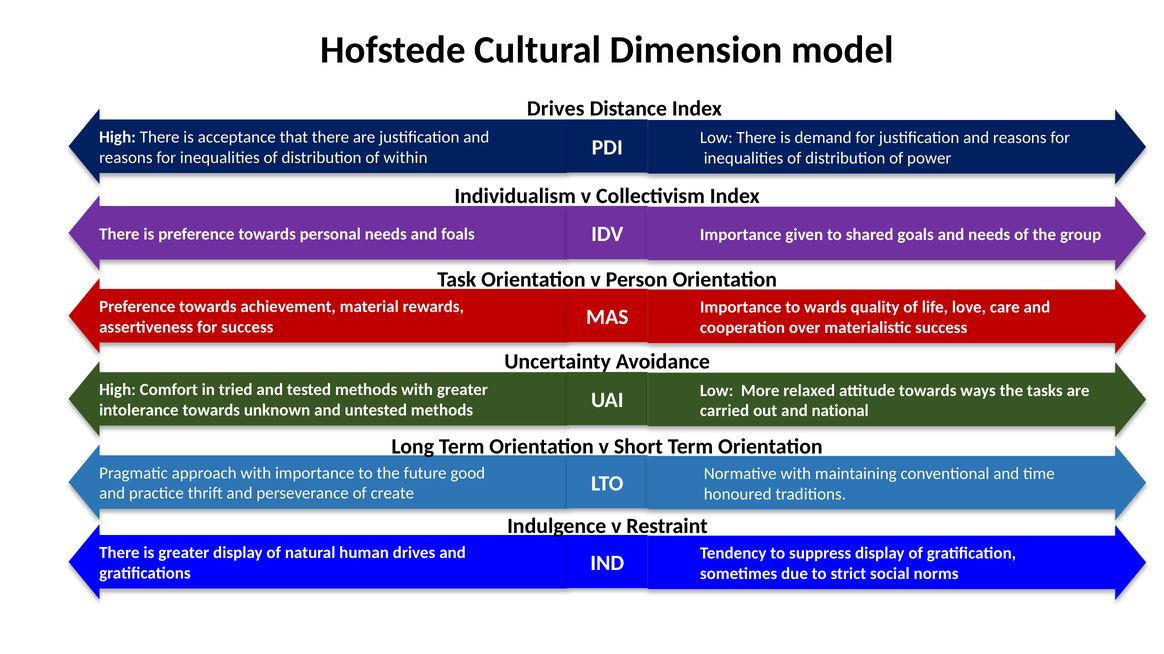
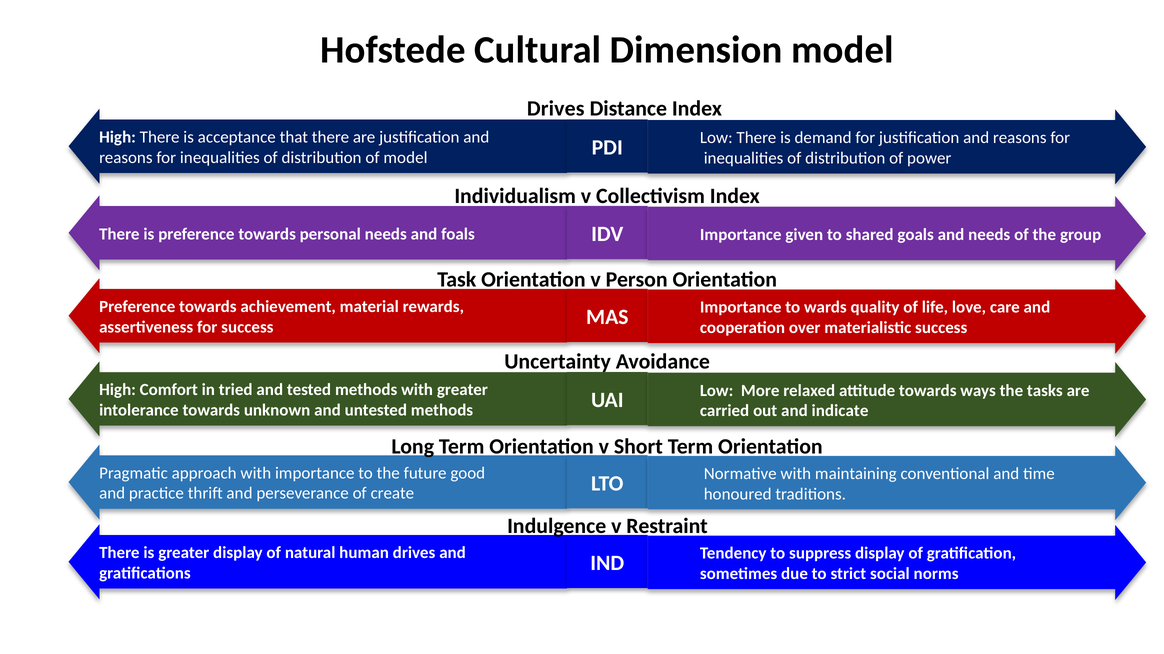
of within: within -> model (406, 158)
national: national -> indicate (840, 411)
